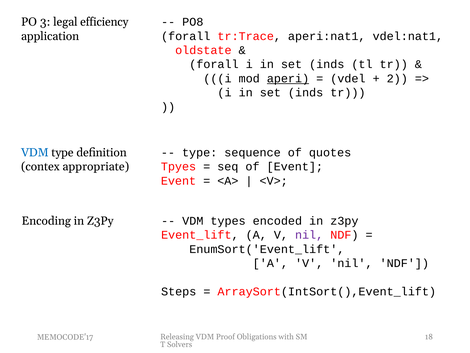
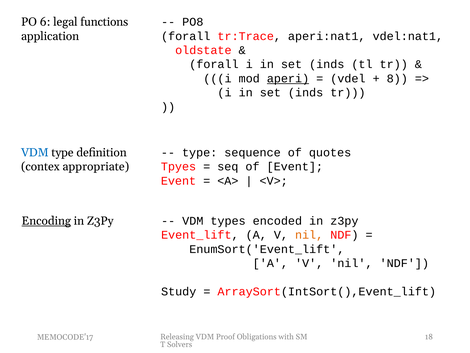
3: 3 -> 6 (45, 22)
efficiency: efficiency -> functions (104, 22)
2: 2 -> 8 (397, 78)
Encoding underline: none -> present (46, 221)
nil colour: purple -> orange (309, 235)
Steps: Steps -> Study (179, 291)
